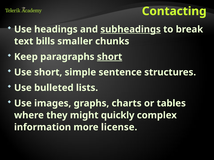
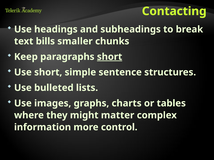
subheadings underline: present -> none (131, 29)
quickly: quickly -> matter (118, 116)
license: license -> control (119, 128)
